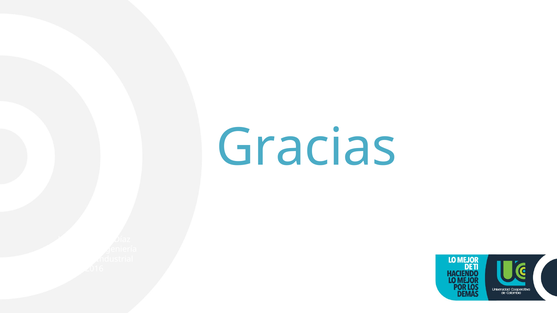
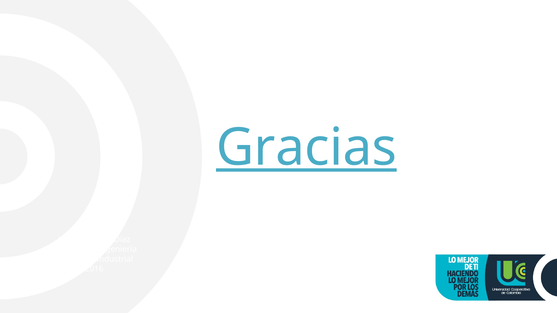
Gracias underline: none -> present (306, 148)
